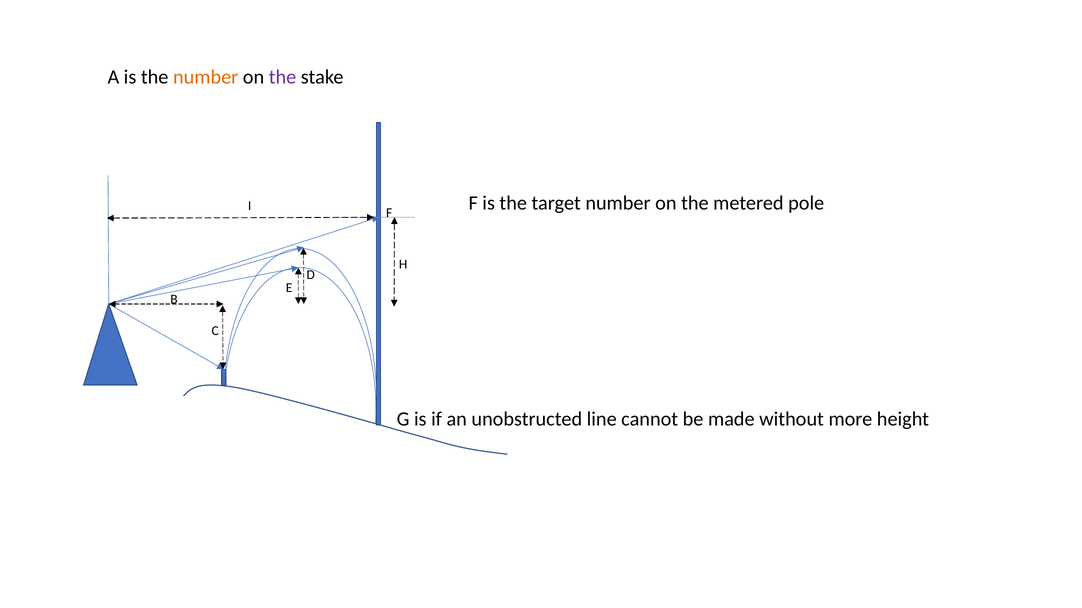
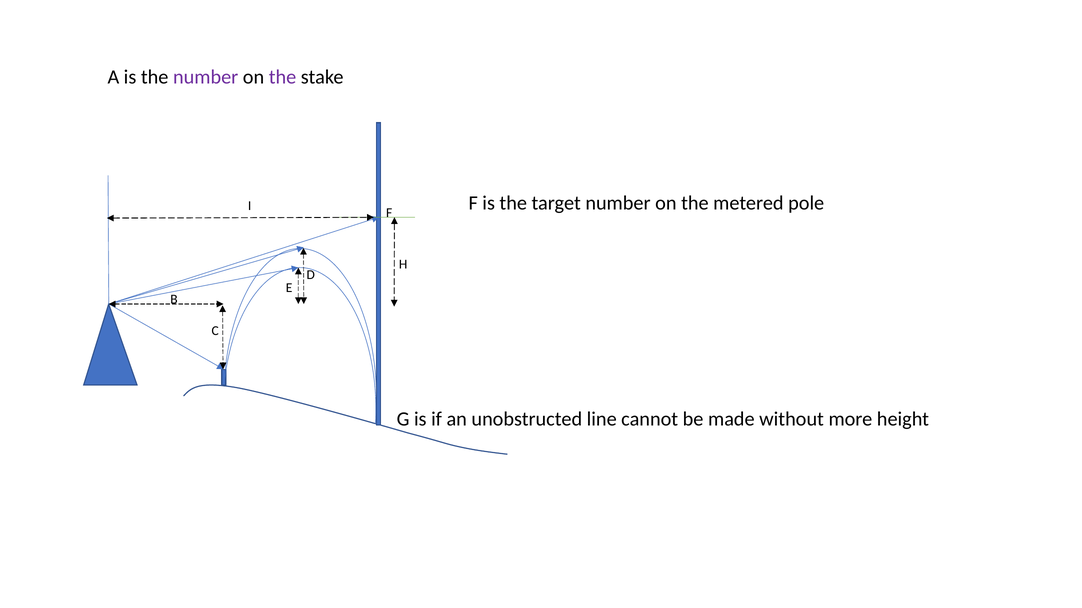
number colour: orange -> purple (206, 77)
